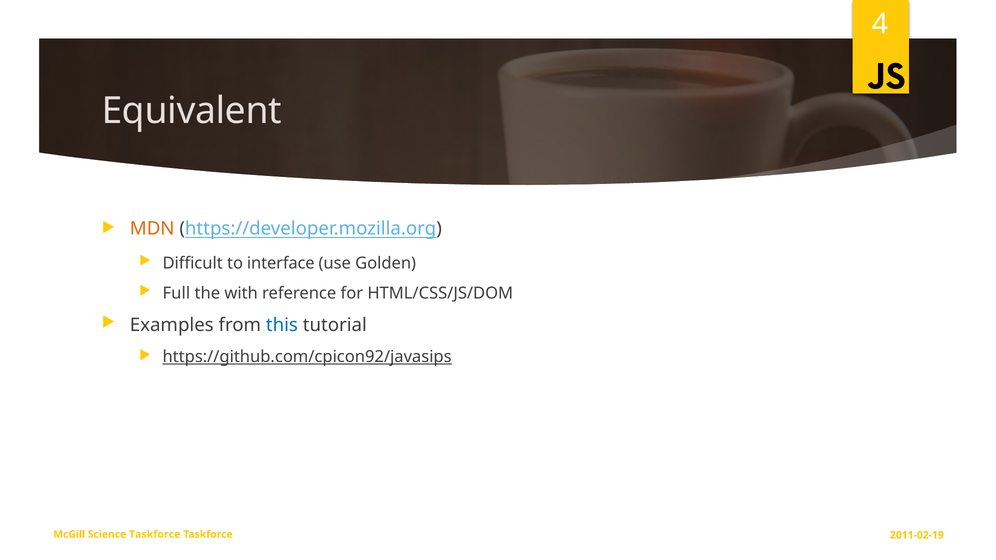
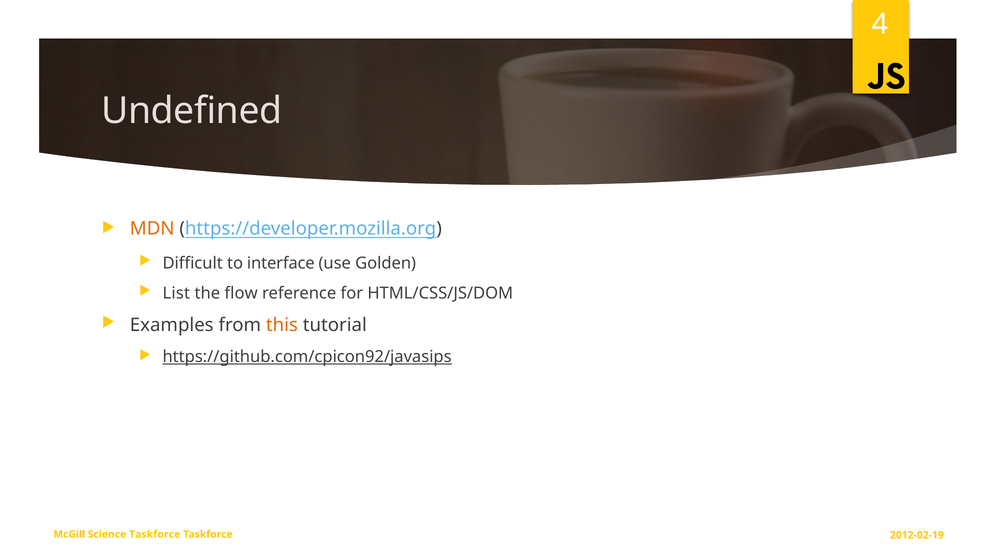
Equivalent: Equivalent -> Undefined (192, 111)
Full: Full -> List (176, 294)
with: with -> flow (241, 294)
this colour: blue -> orange (282, 325)
2011-02-19: 2011-02-19 -> 2012-02-19 (917, 535)
